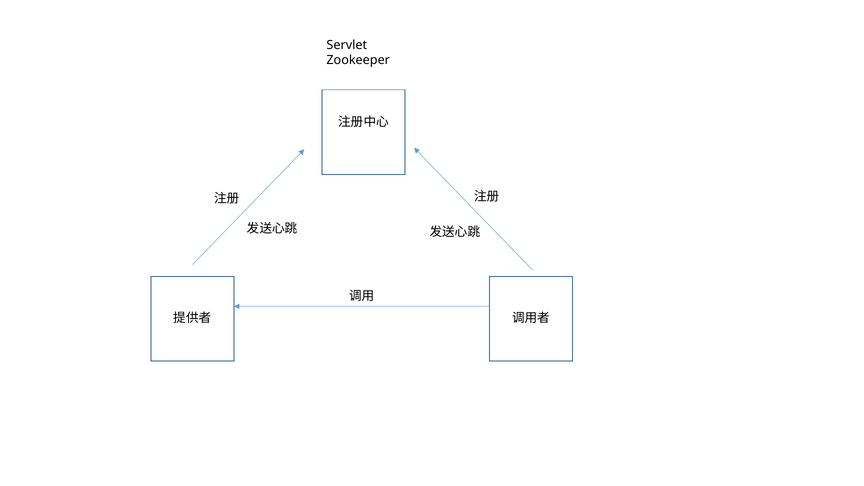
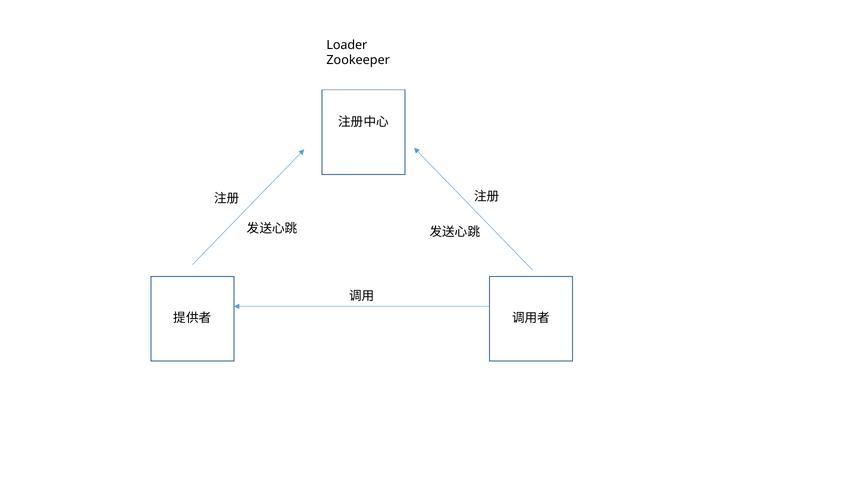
Servlet: Servlet -> Loader (347, 45)
